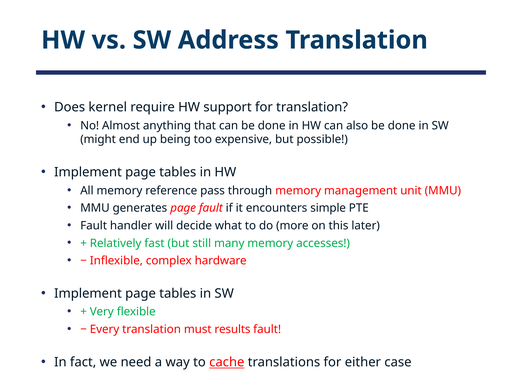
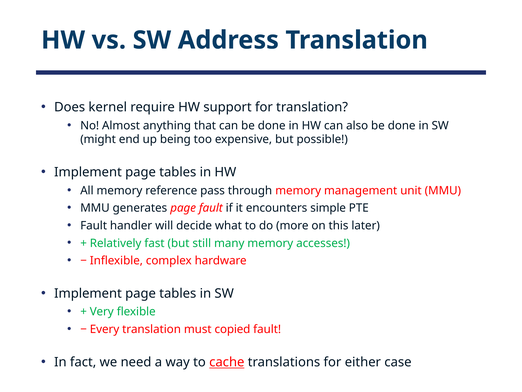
results: results -> copied (232, 329)
